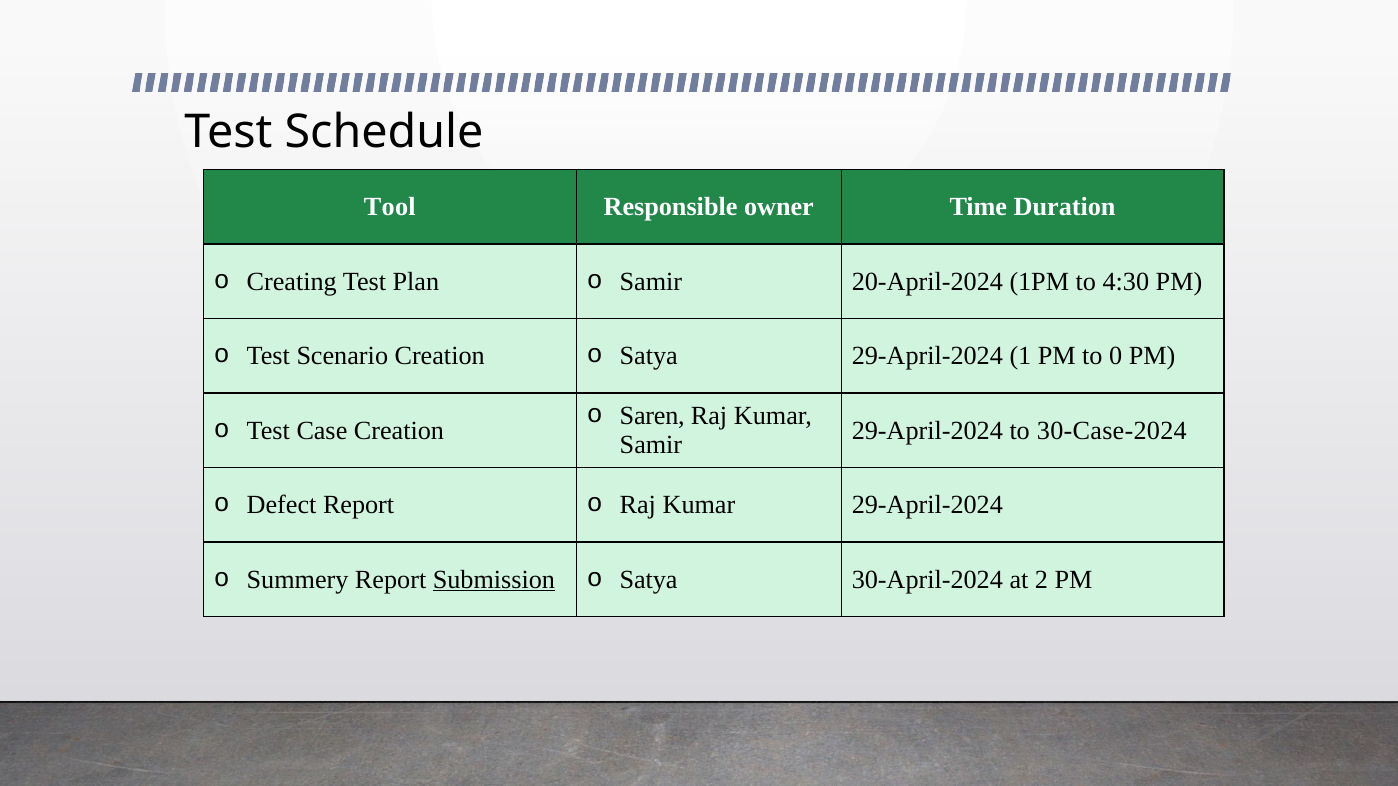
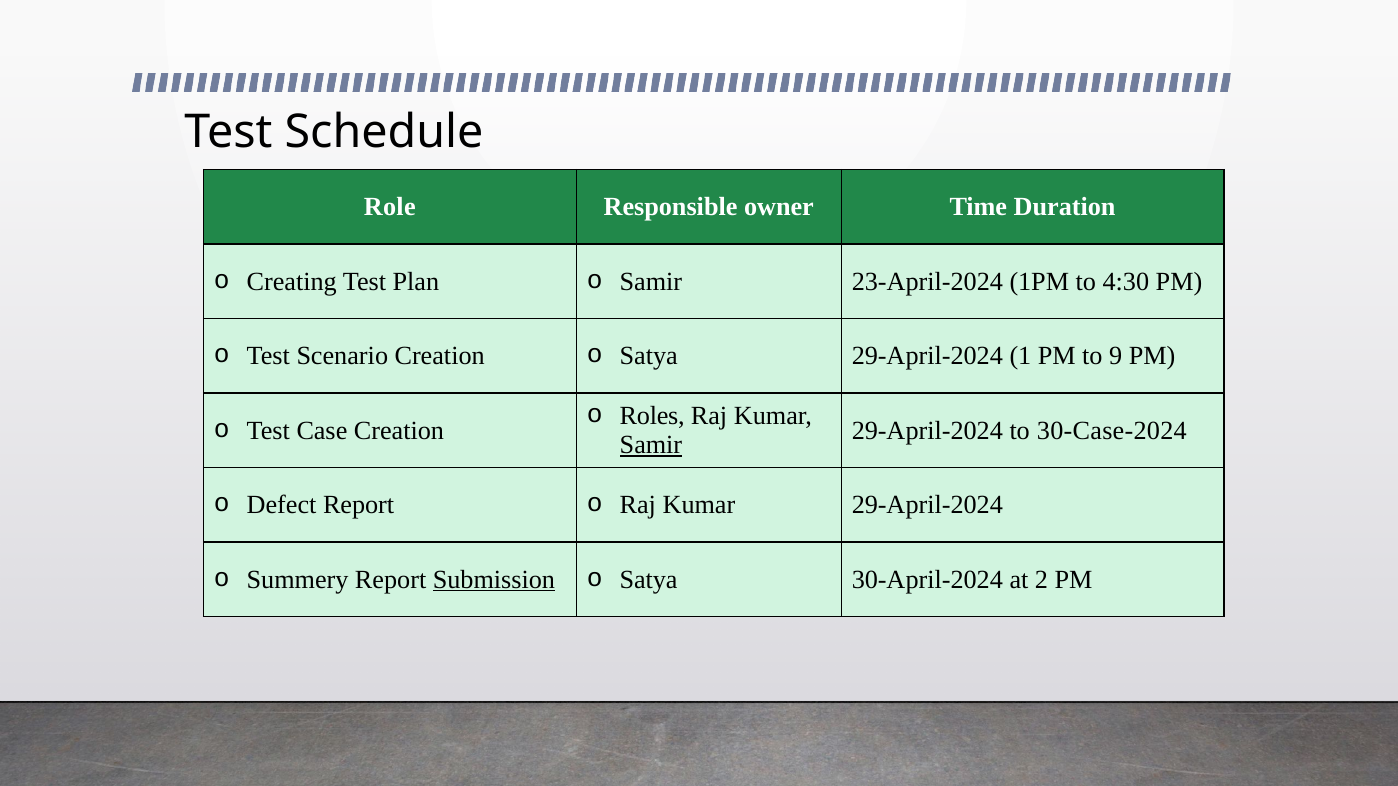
Tool: Tool -> Role (390, 207)
20-April-2024: 20-April-2024 -> 23-April-2024 (927, 282)
0: 0 -> 9 (1116, 356)
Saren: Saren -> Roles (652, 416)
Samir underline: none -> present (651, 445)
